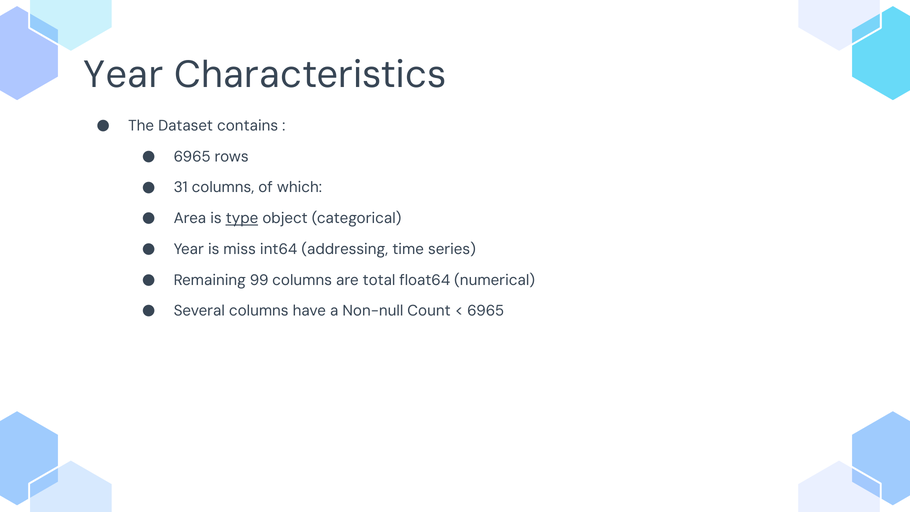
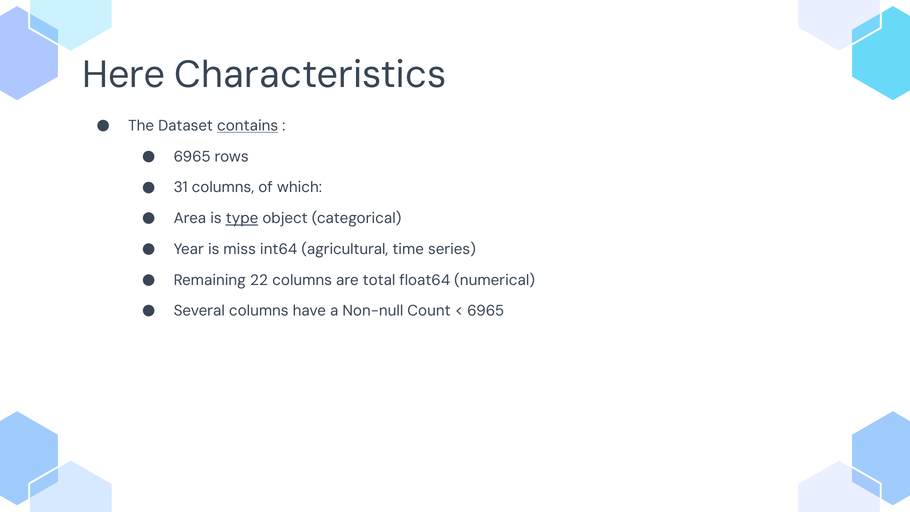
Year: Year -> Here (124, 75)
contains underline: none -> present (248, 126)
addressing: addressing -> agricultural (345, 249)
99: 99 -> 22 (259, 280)
